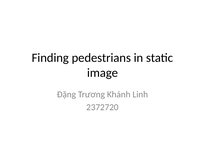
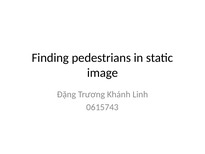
2372720: 2372720 -> 0615743 (102, 107)
